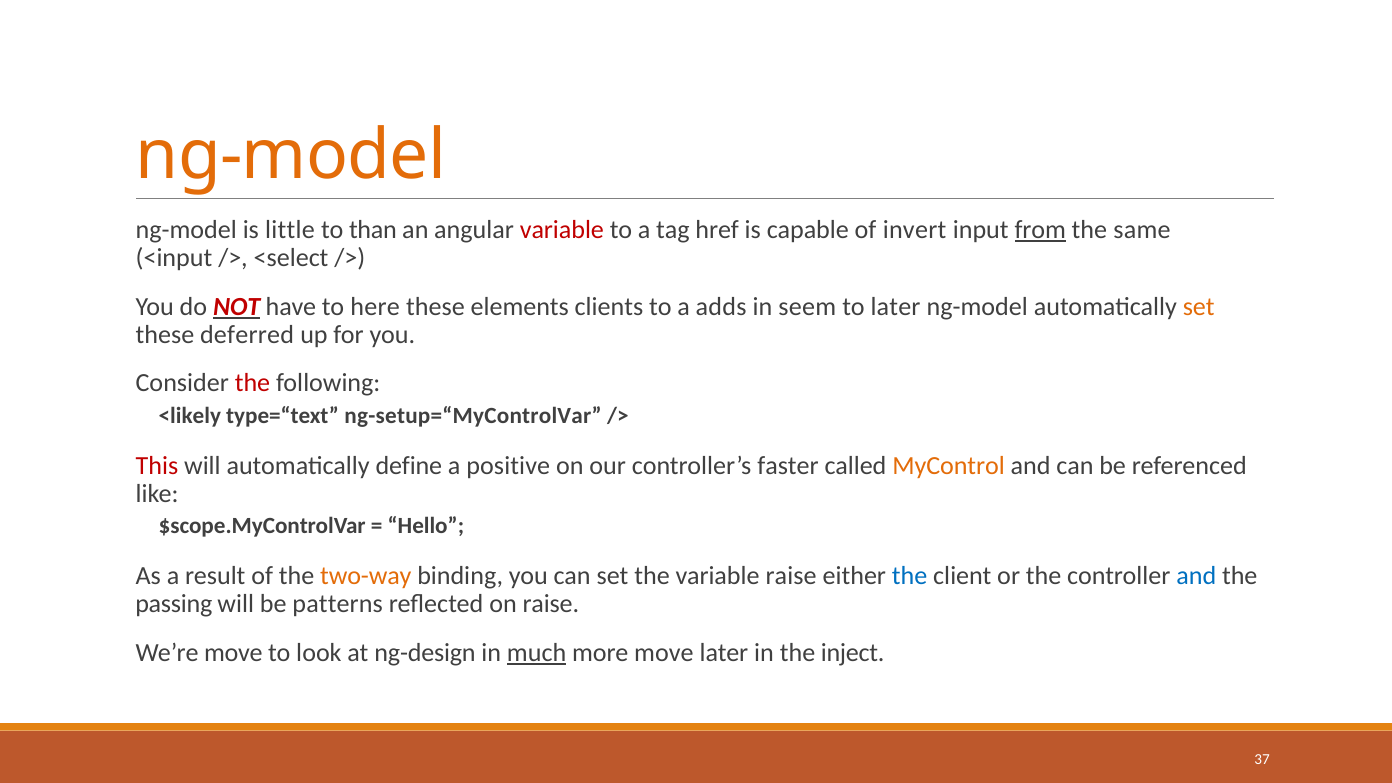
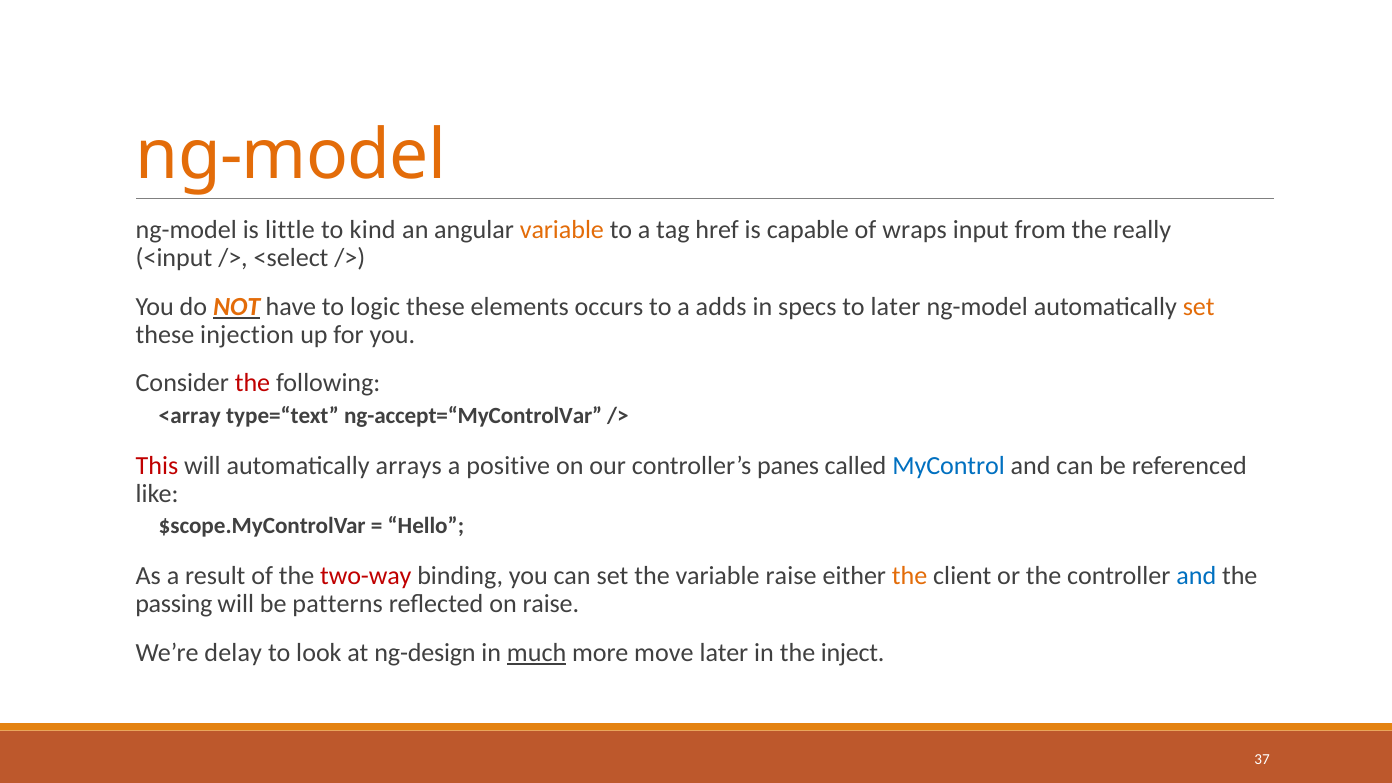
than: than -> kind (373, 230)
variable colour: red -> orange (562, 230)
invert: invert -> wraps (915, 230)
from underline: present -> none (1040, 230)
same: same -> really (1142, 230)
NOT colour: red -> orange (237, 307)
here: here -> logic (375, 307)
clients: clients -> occurs (609, 307)
seem: seem -> specs (807, 307)
deferred: deferred -> injection (247, 335)
<likely: <likely -> <array (190, 416)
ng-setup=“MyControlVar: ng-setup=“MyControlVar -> ng-accept=“MyControlVar (473, 416)
define: define -> arrays (409, 466)
faster: faster -> panes (788, 466)
MyControl colour: orange -> blue (949, 466)
two-way colour: orange -> red (366, 576)
the colour: blue -> orange (910, 576)
We’re move: move -> delay (233, 653)
